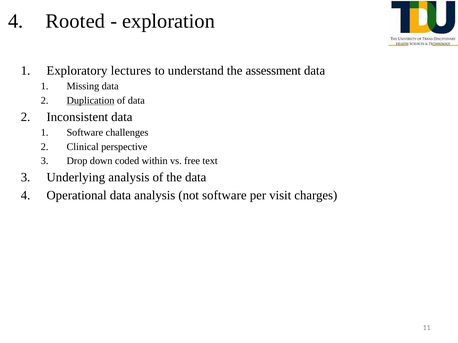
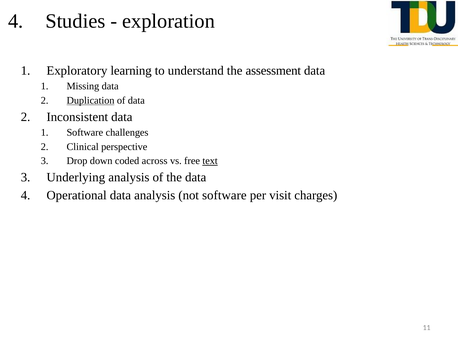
Rooted: Rooted -> Studies (75, 21)
lectures: lectures -> learning (131, 71)
within: within -> across (155, 161)
text underline: none -> present (210, 161)
